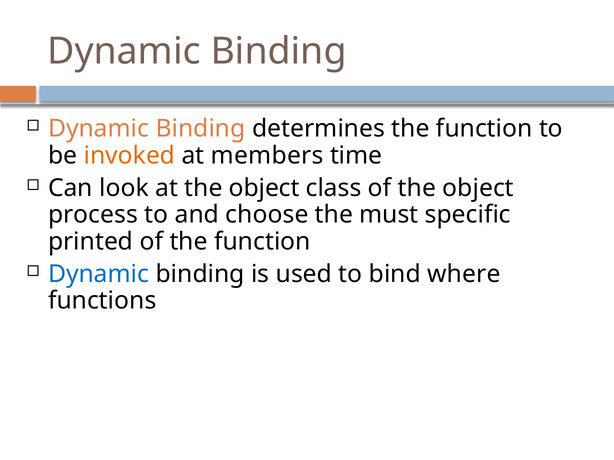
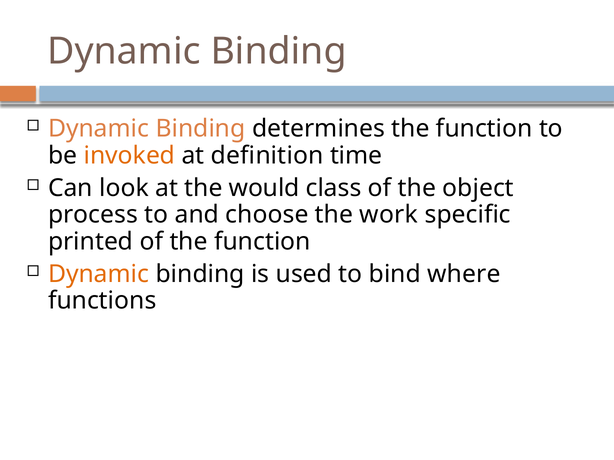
members: members -> definition (267, 156)
at the object: object -> would (264, 188)
must: must -> work (389, 215)
Dynamic colour: blue -> orange (99, 274)
